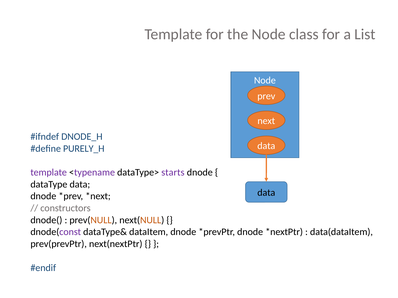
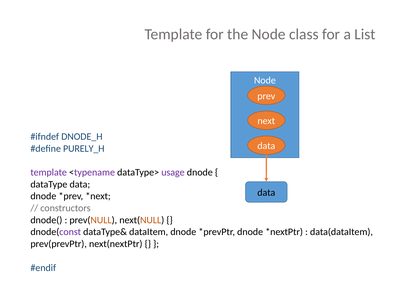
starts: starts -> usage (173, 173)
